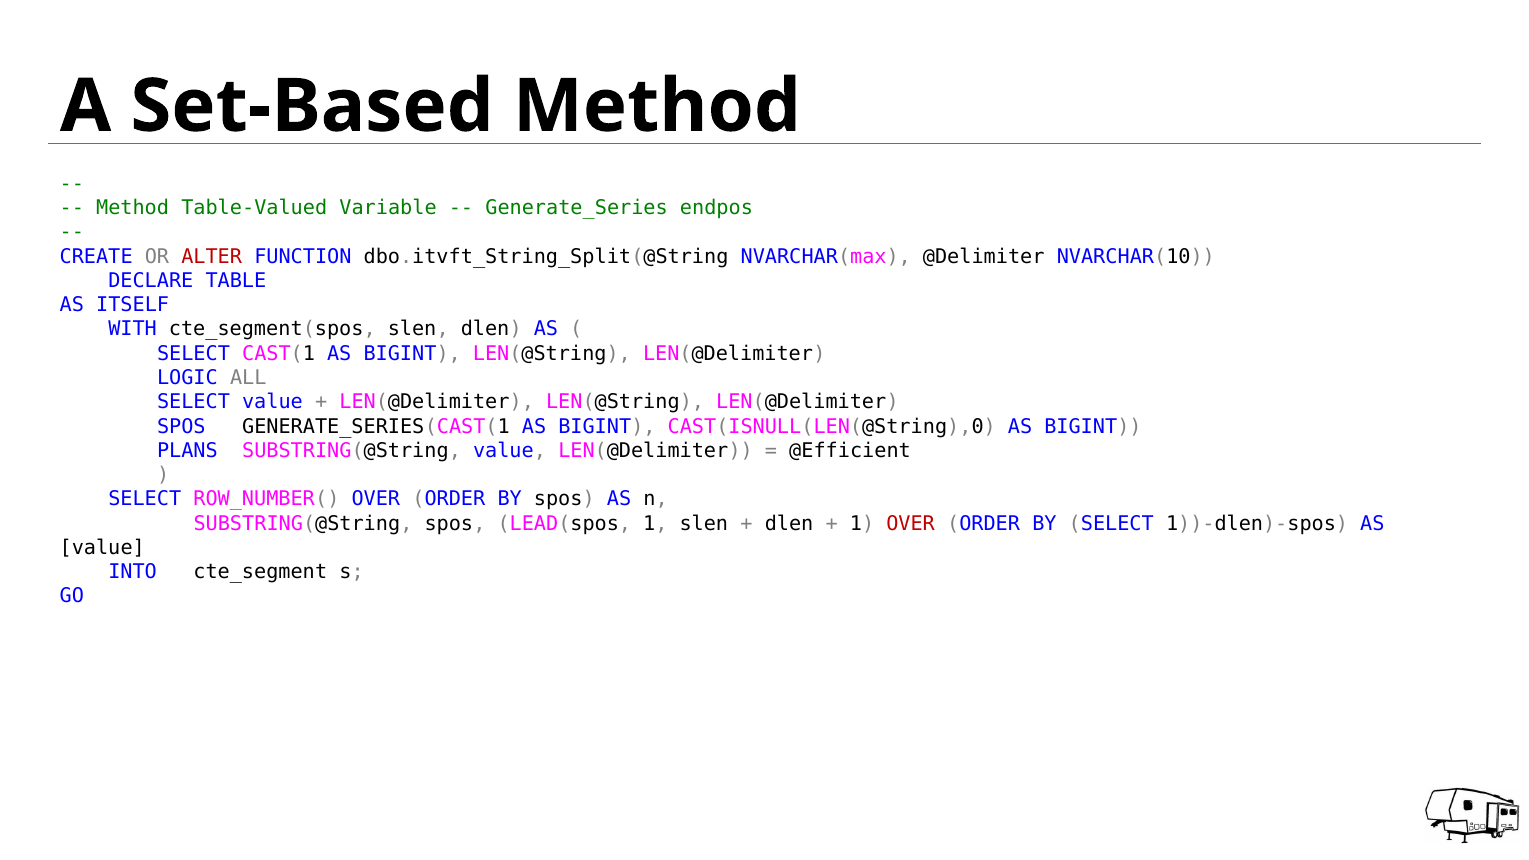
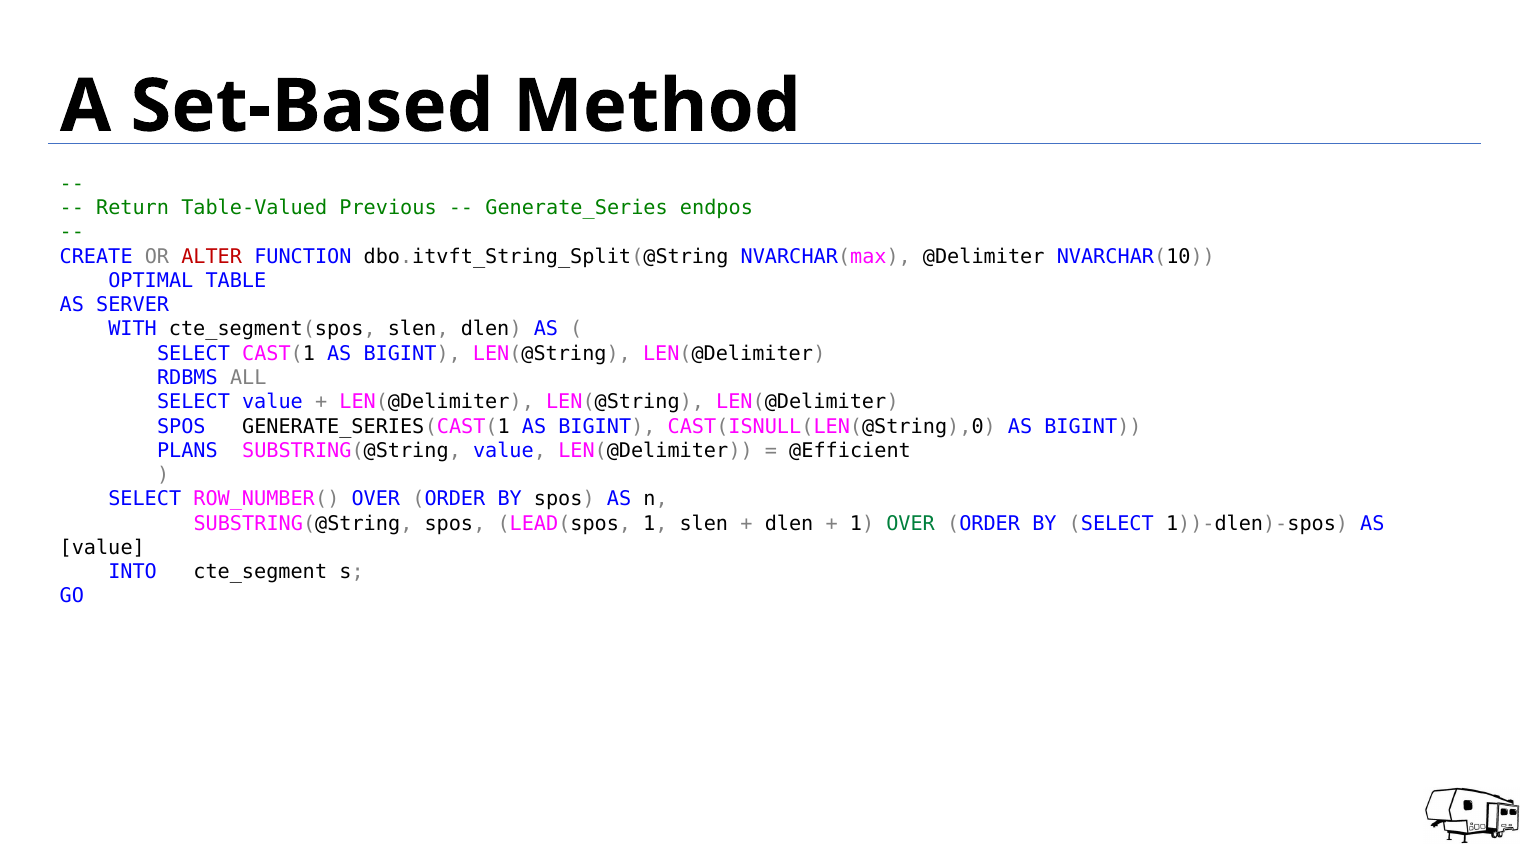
Method: Method -> Return (133, 208)
Variable: Variable -> Previous (388, 208)
DECLARE: DECLARE -> OPTIMAL (151, 281)
ITSELF: ITSELF -> SERVER (133, 305)
LOGIC: LOGIC -> RDBMS (187, 378)
OVER colour: red -> green (911, 523)
